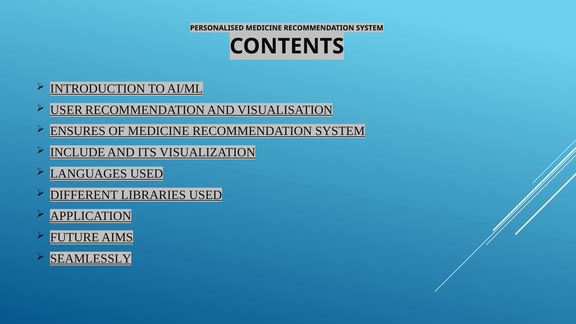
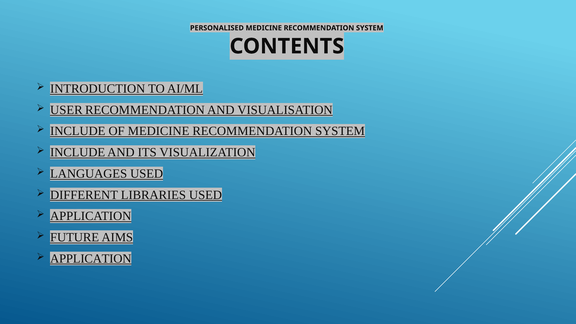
ENSURES: ENSURES -> INCLUDE (78, 131)
SEAMLESSLY: SEAMLESSLY -> APPLICATION (91, 259)
